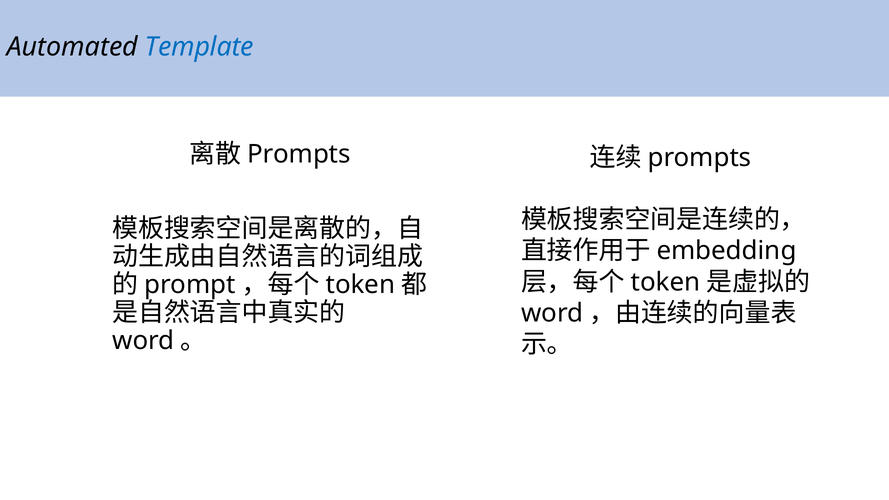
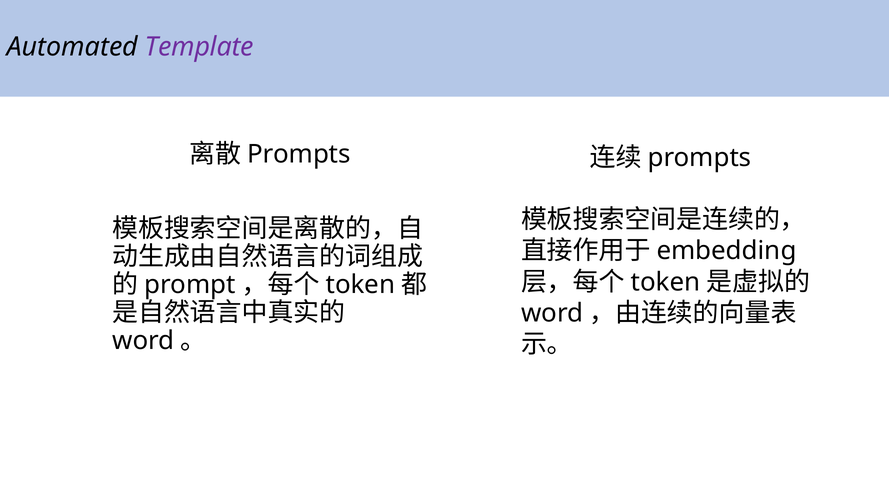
Template colour: blue -> purple (199, 47)
